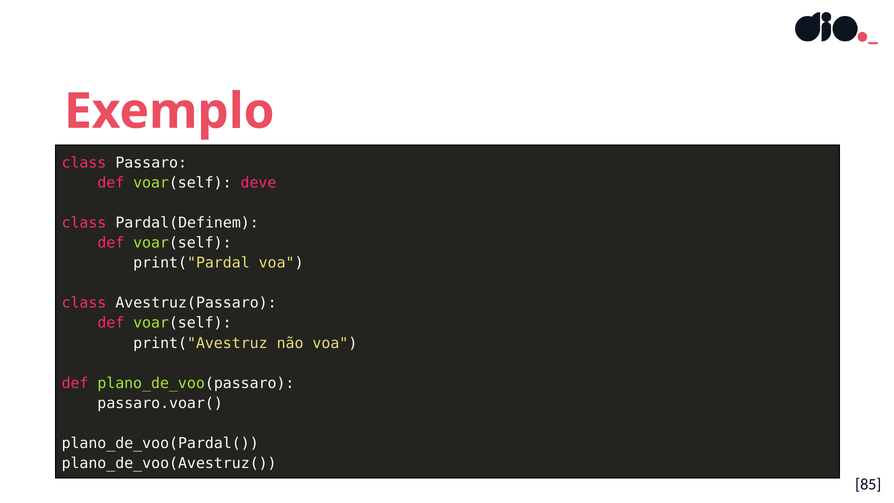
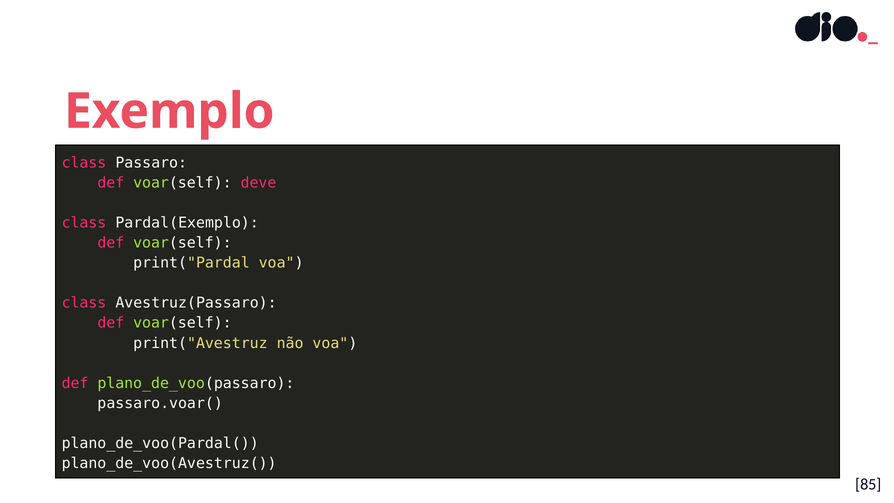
Pardal(Definem: Pardal(Definem -> Pardal(Exemplo (187, 223)
